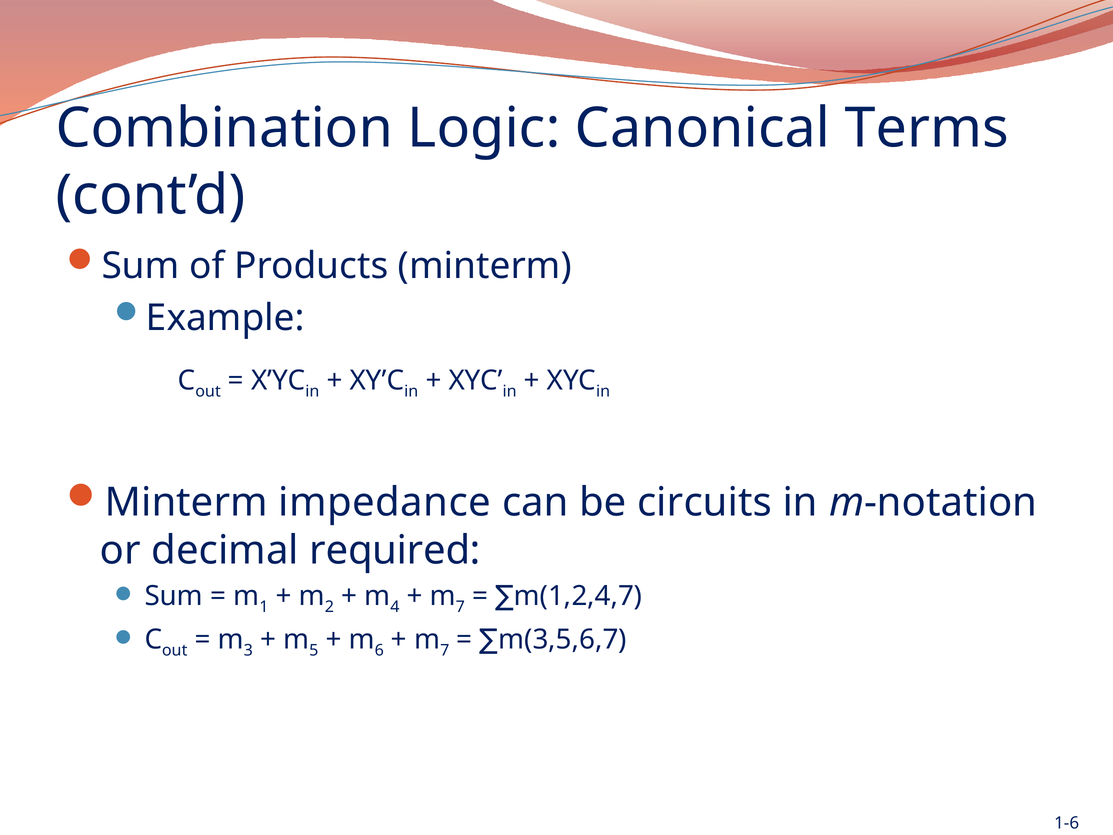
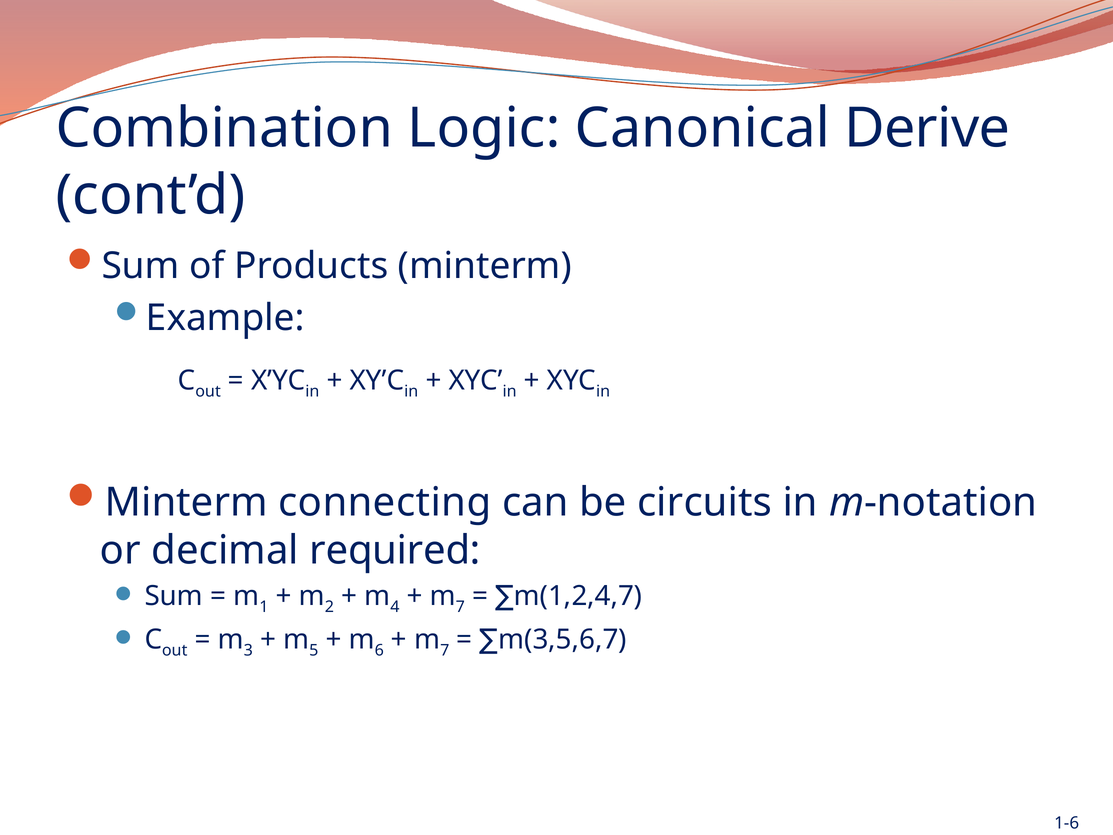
Terms: Terms -> Derive (927, 128)
impedance: impedance -> connecting (385, 502)
